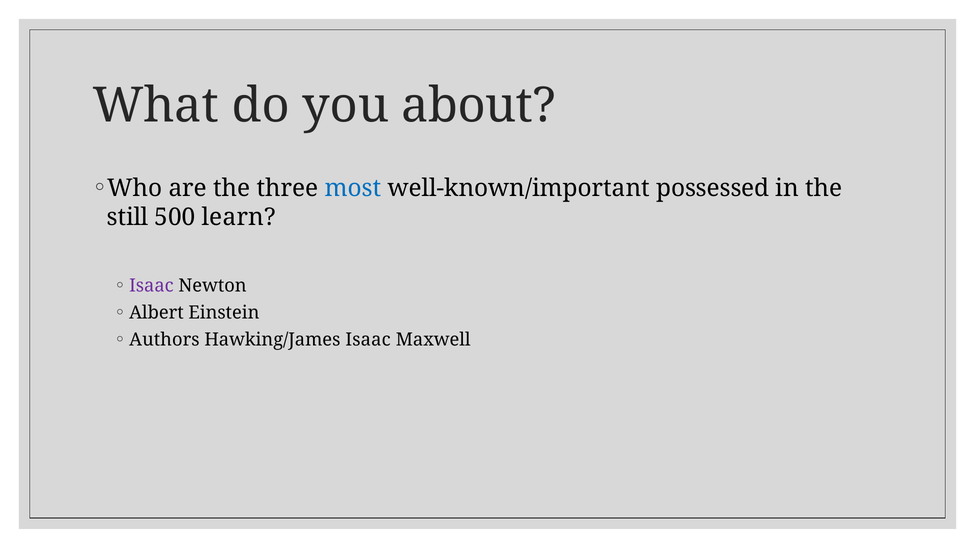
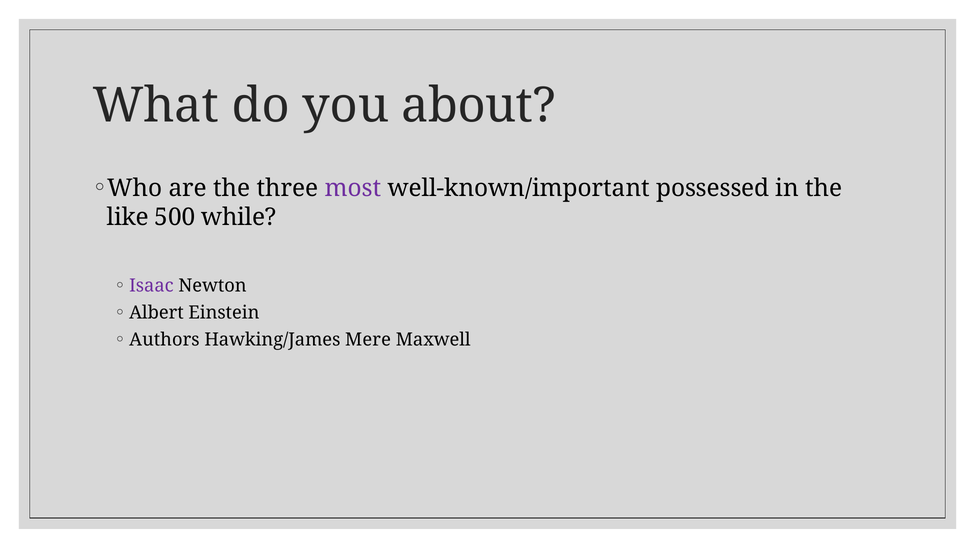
most colour: blue -> purple (353, 188)
still: still -> like (128, 217)
learn: learn -> while (239, 217)
Hawking/James Isaac: Isaac -> Mere (368, 340)
